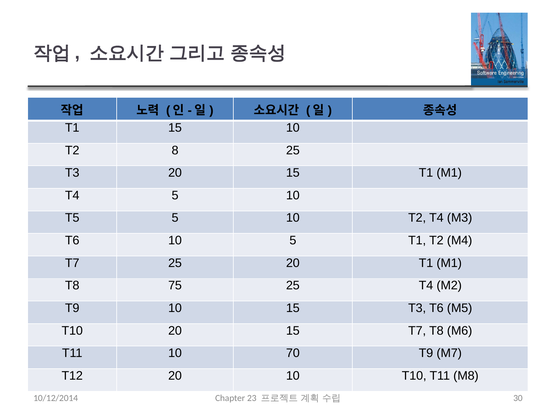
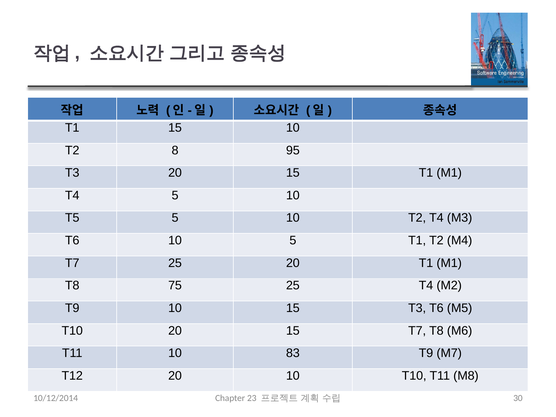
8 25: 25 -> 95 (293, 150)
70: 70 -> 83 (293, 353)
